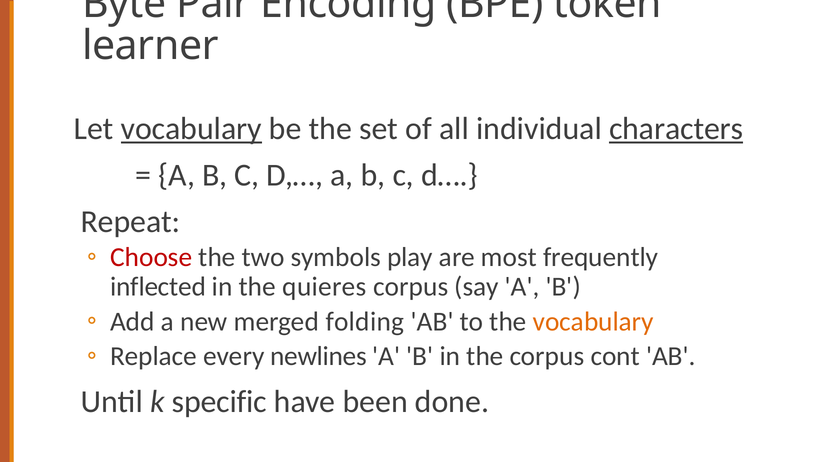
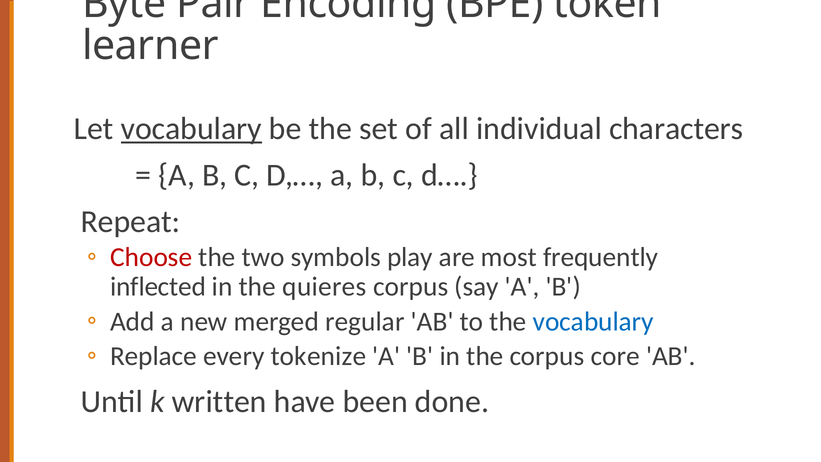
characters underline: present -> none (676, 129)
folding: folding -> regular (365, 321)
vocabulary colour: orange -> blue (593, 321)
newlines: newlines -> tokenize (318, 356)
cont: cont -> core (615, 356)
specific: specific -> written (219, 402)
